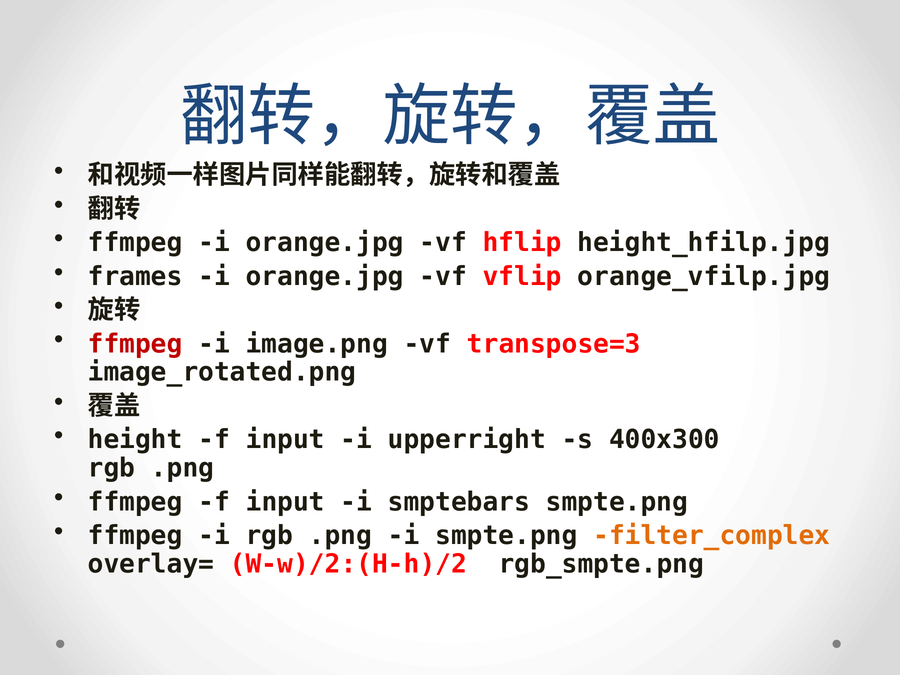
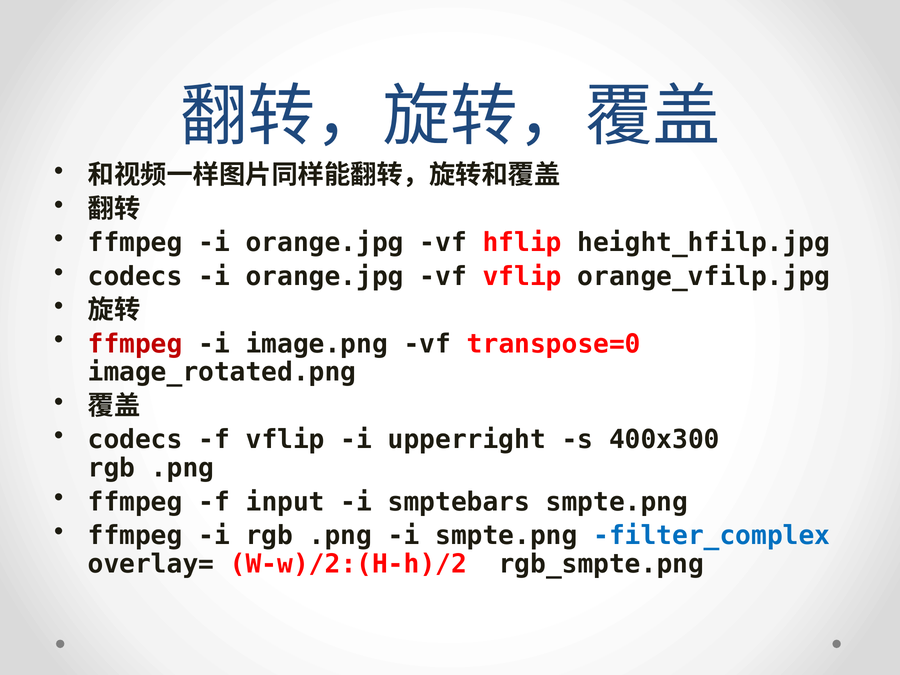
frames: frames -> codecs (135, 277)
transpose=3: transpose=3 -> transpose=0 (554, 344)
height: height -> codecs (135, 440)
input: input -> vflip (285, 440)
filter_complex colour: orange -> blue (712, 536)
